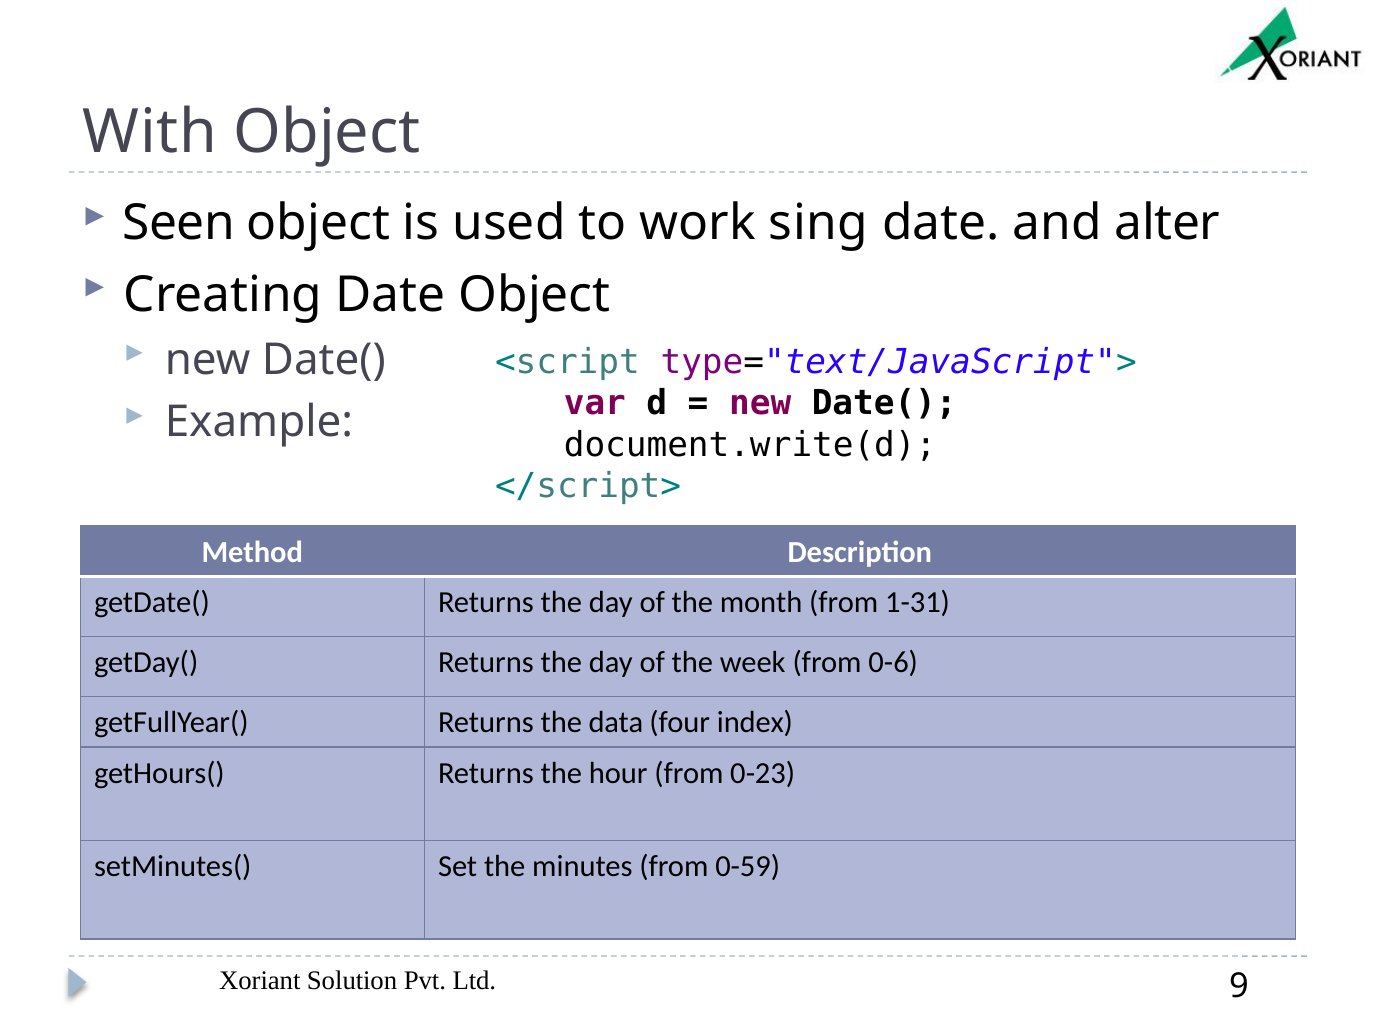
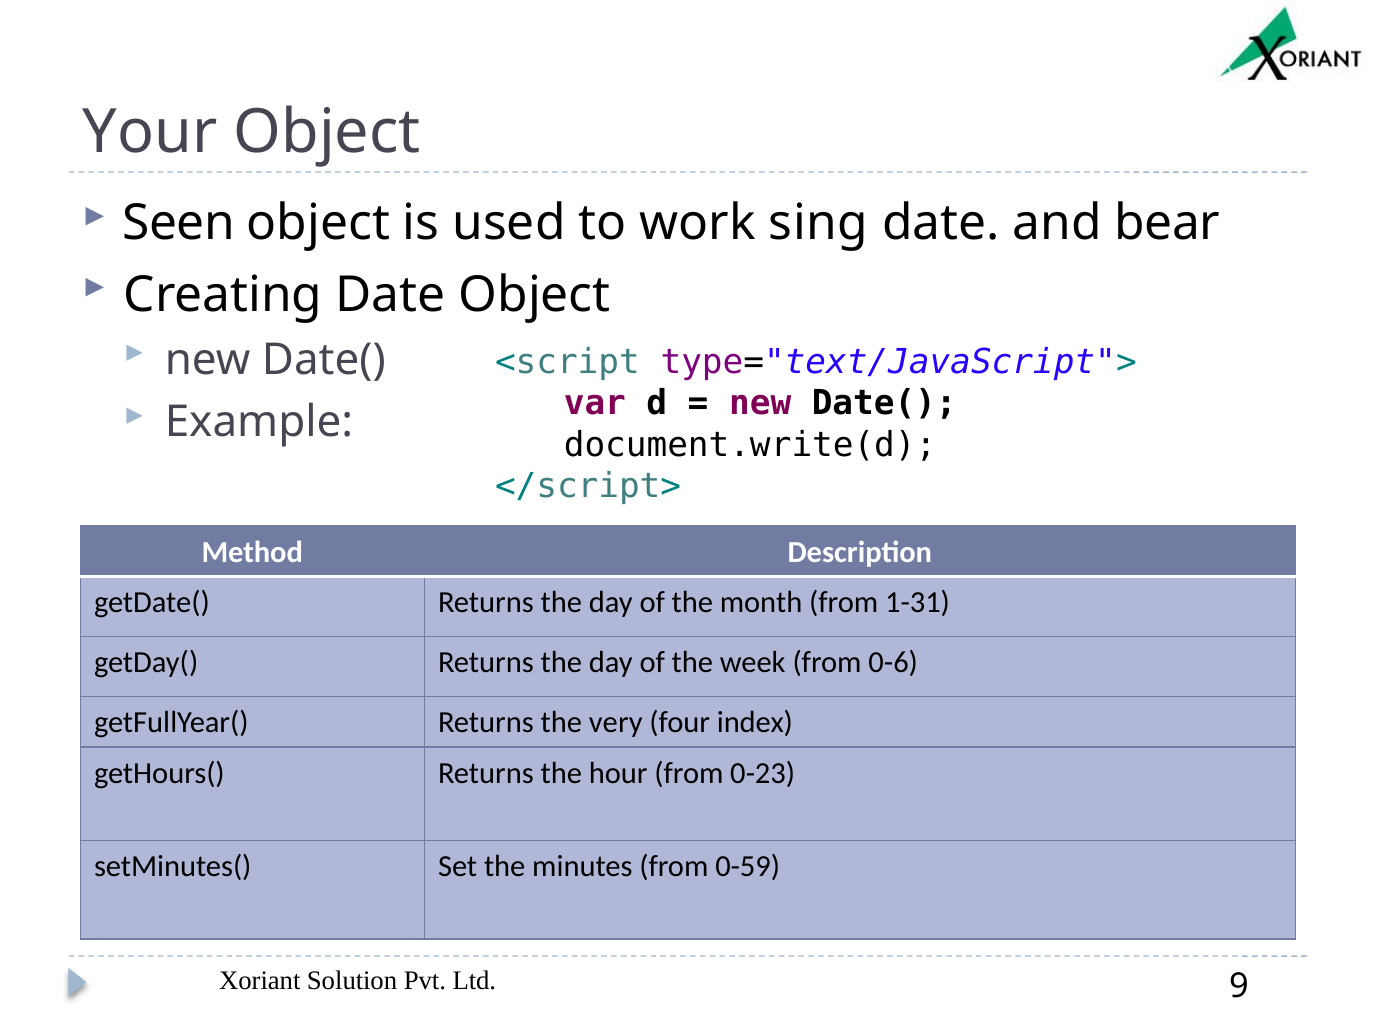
With: With -> Your (150, 133)
alter: alter -> bear (1168, 224)
data: data -> very (616, 723)
